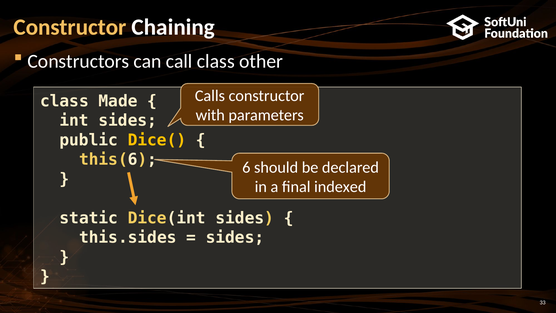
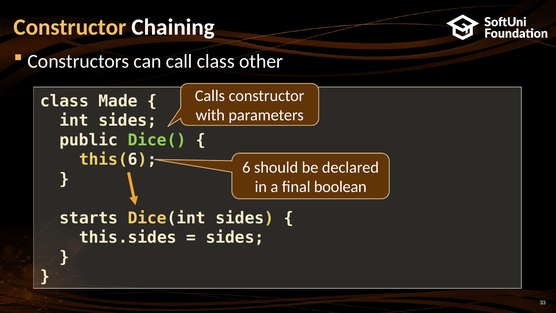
Dice( colour: yellow -> light green (157, 140)
indexed: indexed -> boolean (340, 187)
static: static -> starts (89, 218)
